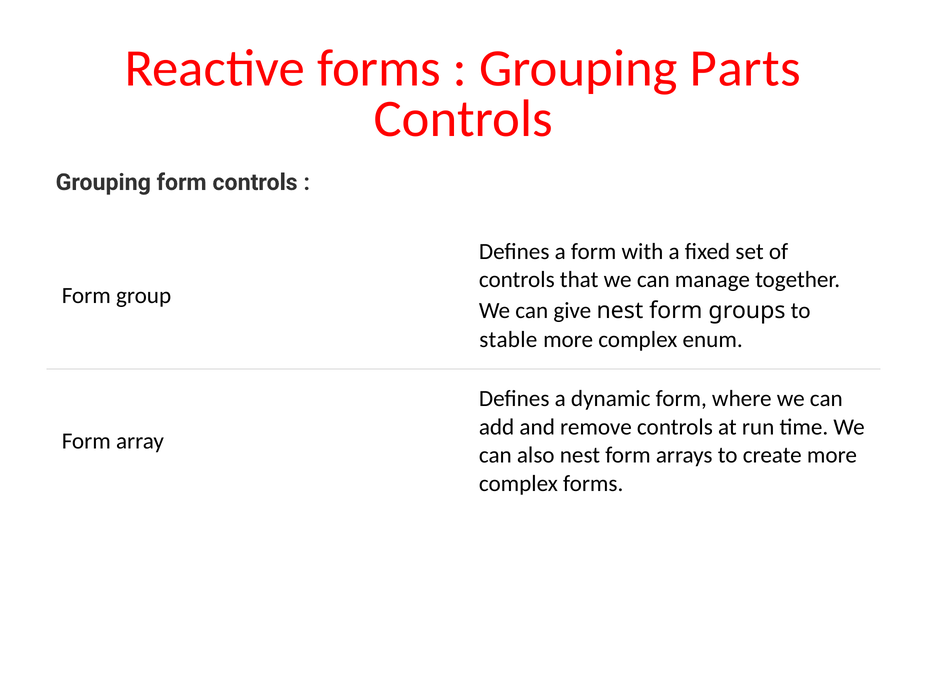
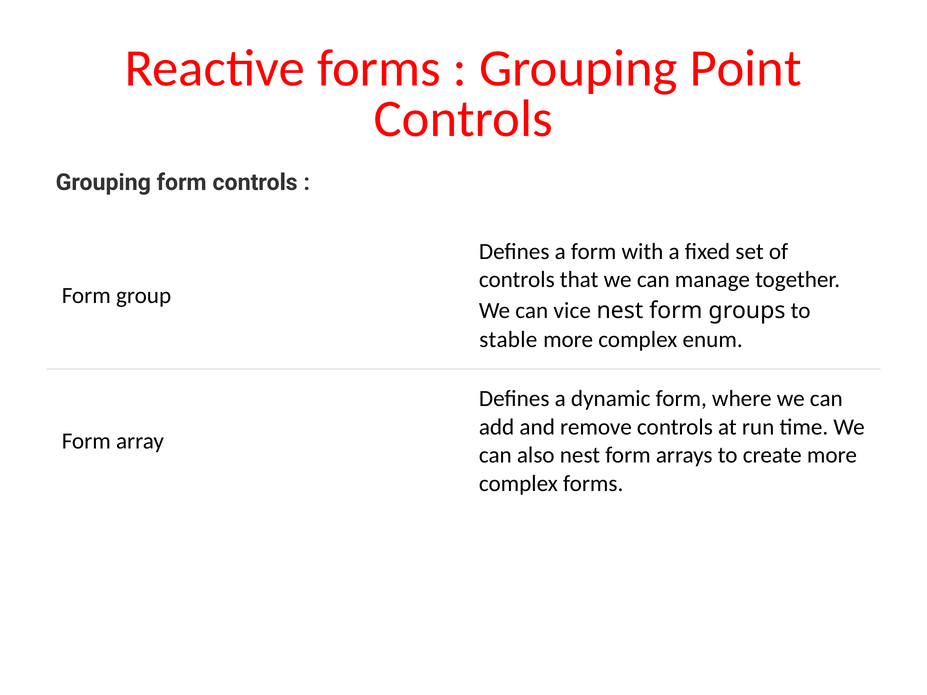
Parts: Parts -> Point (746, 68)
give: give -> vice (572, 311)
